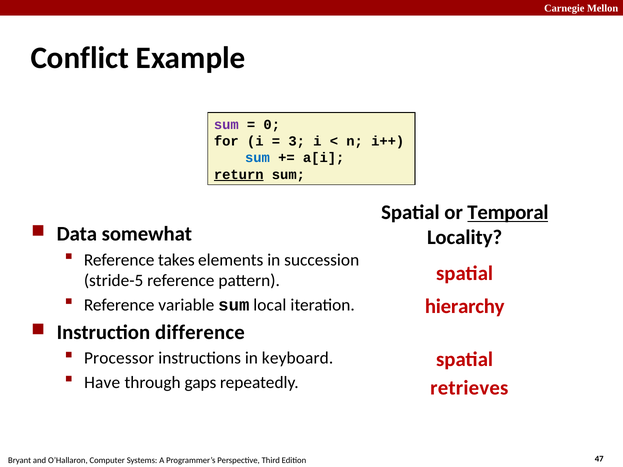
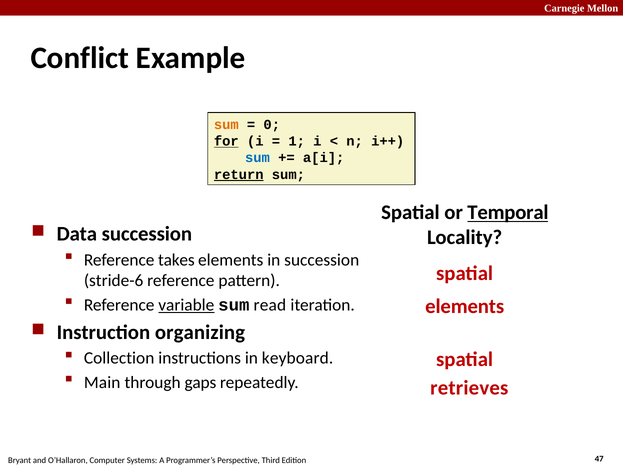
sum colour: purple -> orange (226, 125)
for underline: none -> present (226, 141)
3: 3 -> 1 (297, 141)
Data somewhat: somewhat -> succession (147, 234)
stride-5: stride-5 -> stride-6 (114, 281)
variable underline: none -> present (186, 305)
local: local -> read (270, 305)
hierarchy: hierarchy -> elements (465, 307)
difference: difference -> organizing (200, 332)
Processor: Processor -> Collection (119, 358)
Have: Have -> Main (102, 383)
